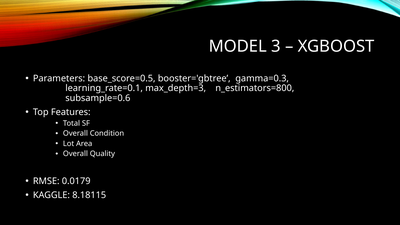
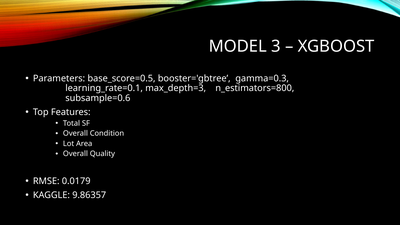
8.18115: 8.18115 -> 9.86357 (89, 195)
